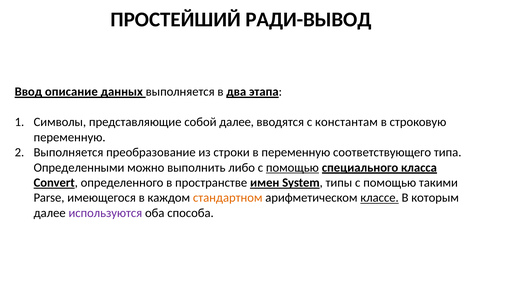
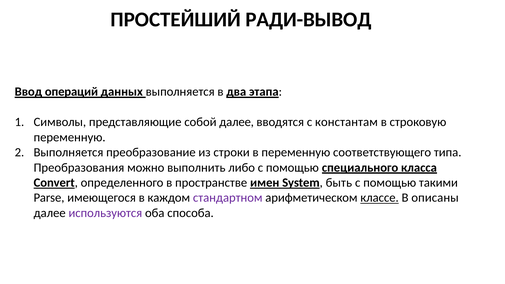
описание: описание -> операций (71, 92)
Определенными: Определенными -> Преобразования (79, 168)
помощью underline: present -> none (292, 168)
типы: типы -> быть (339, 183)
стандартном colour: orange -> purple (228, 198)
которым: которым -> описаны (435, 198)
